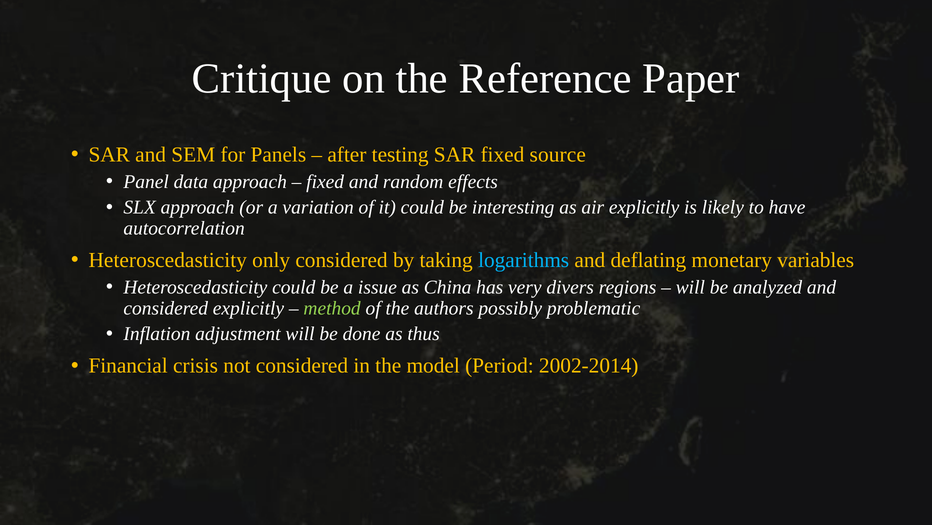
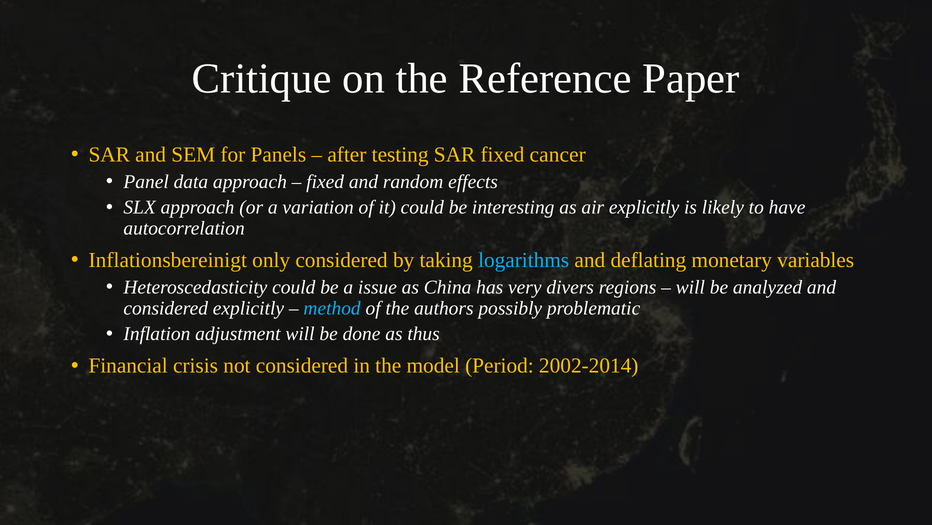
source: source -> cancer (558, 154)
Heteroscedasticity: Heteroscedasticity -> Inflationsbereinigt (168, 260)
method colour: light green -> light blue (332, 308)
